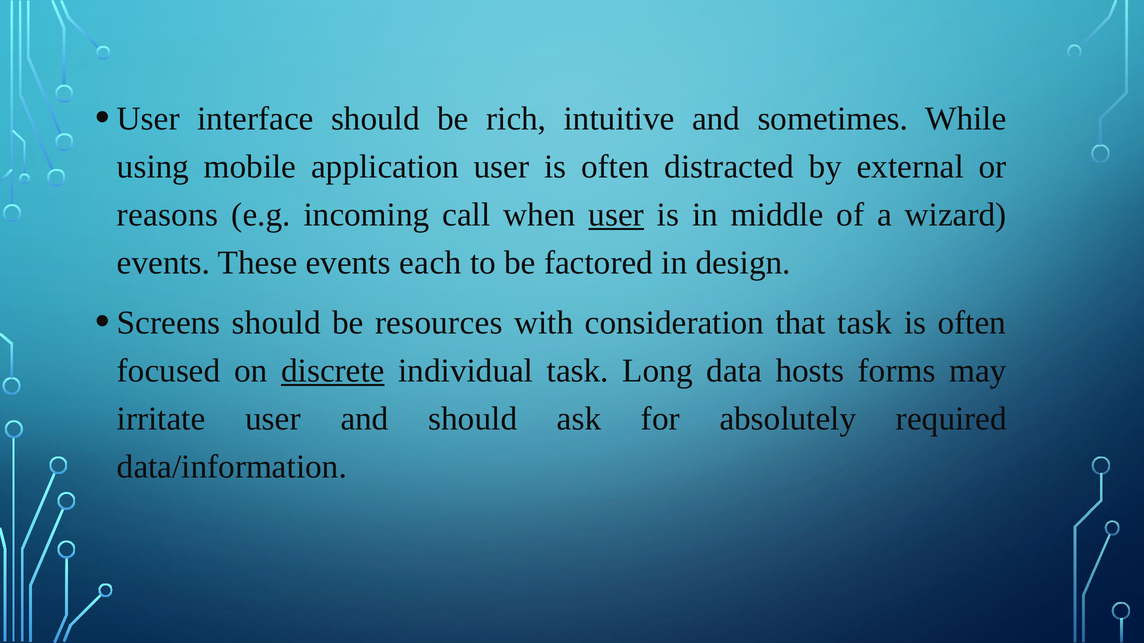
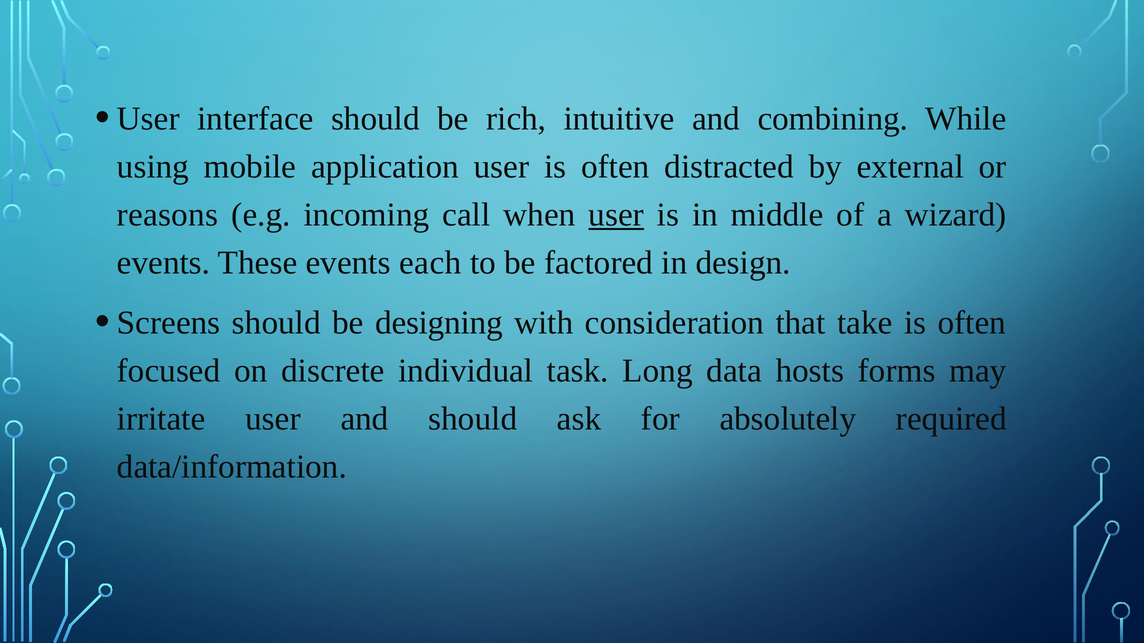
sometimes: sometimes -> combining (833, 119)
resources: resources -> designing (439, 323)
that task: task -> take (865, 323)
discrete underline: present -> none (333, 371)
